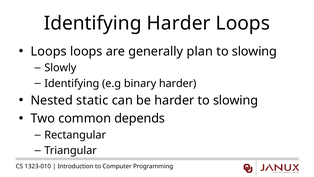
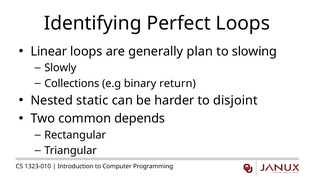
Identifying Harder: Harder -> Perfect (179, 23)
Loops: Loops -> Linear (49, 51)
Identifying: Identifying -> Collections (72, 83)
binary harder: harder -> return (178, 83)
harder to slowing: slowing -> disjoint (235, 100)
